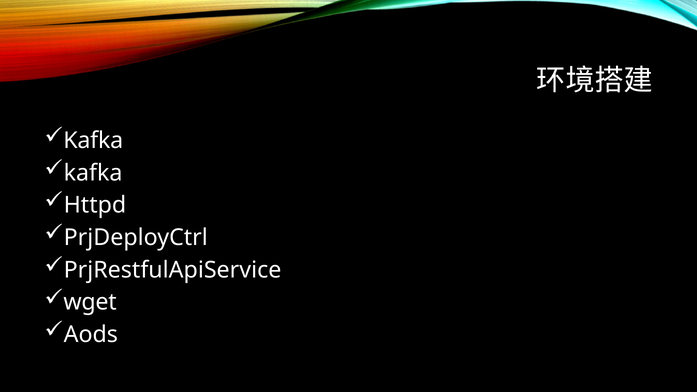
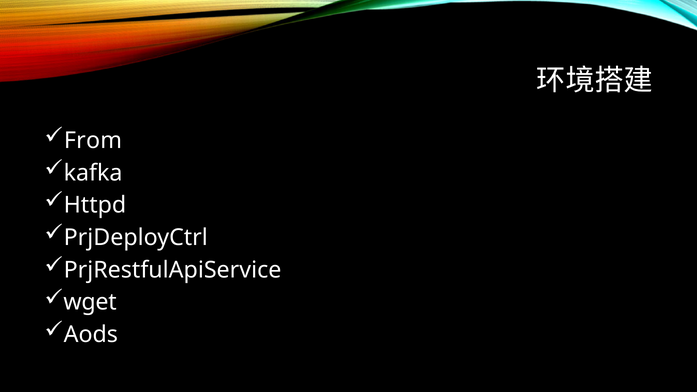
Kafka: Kafka -> From (93, 140)
